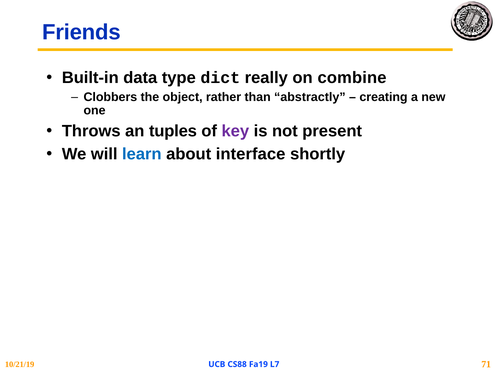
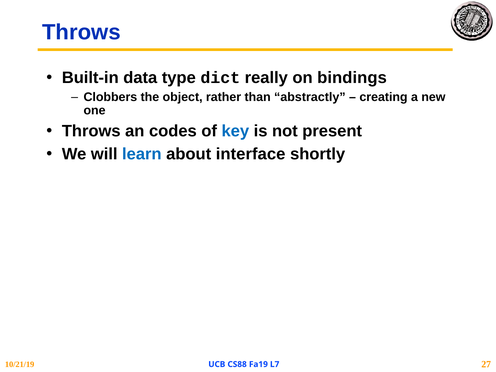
Friends: Friends -> Throws (81, 32)
combine: combine -> bindings (352, 78)
tuples: tuples -> codes (173, 131)
key colour: purple -> blue (235, 131)
71: 71 -> 27 (486, 364)
